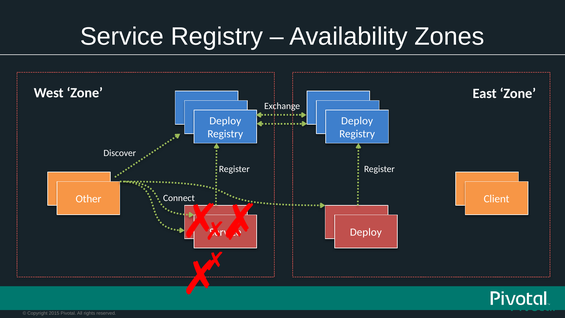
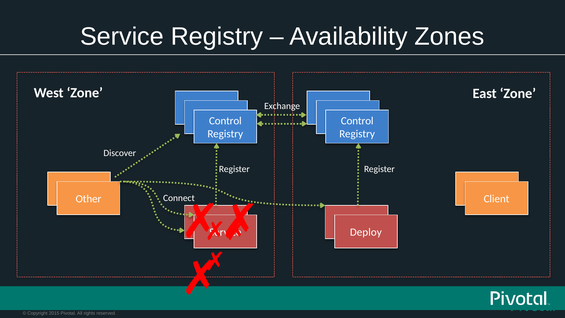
Deploy: Deploy -> Control (225, 121)
Deploy: Deploy -> Control (357, 121)
